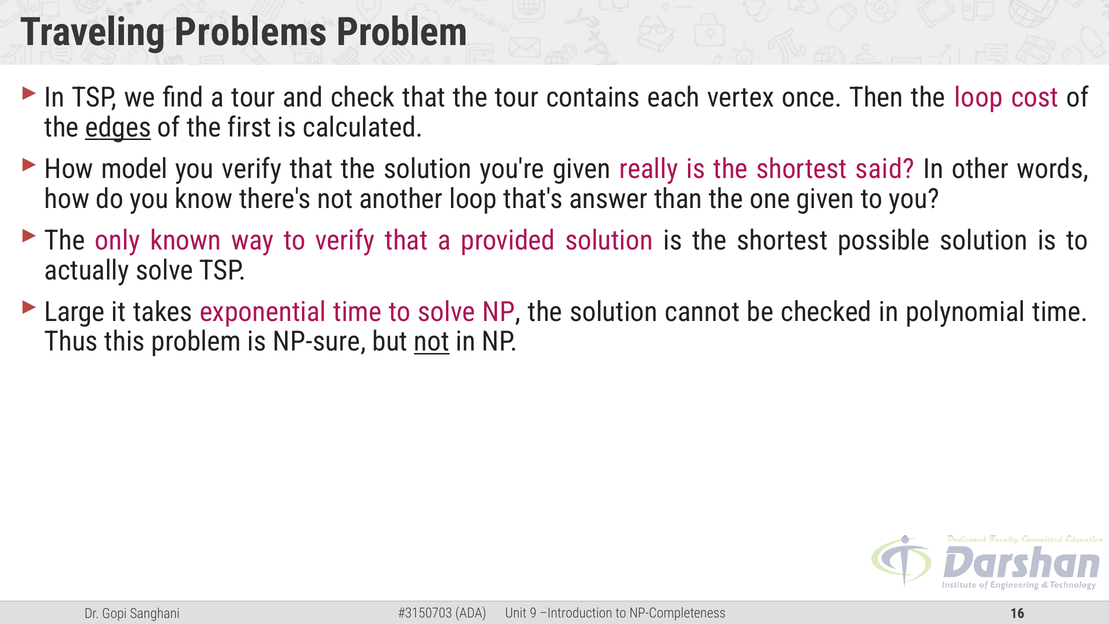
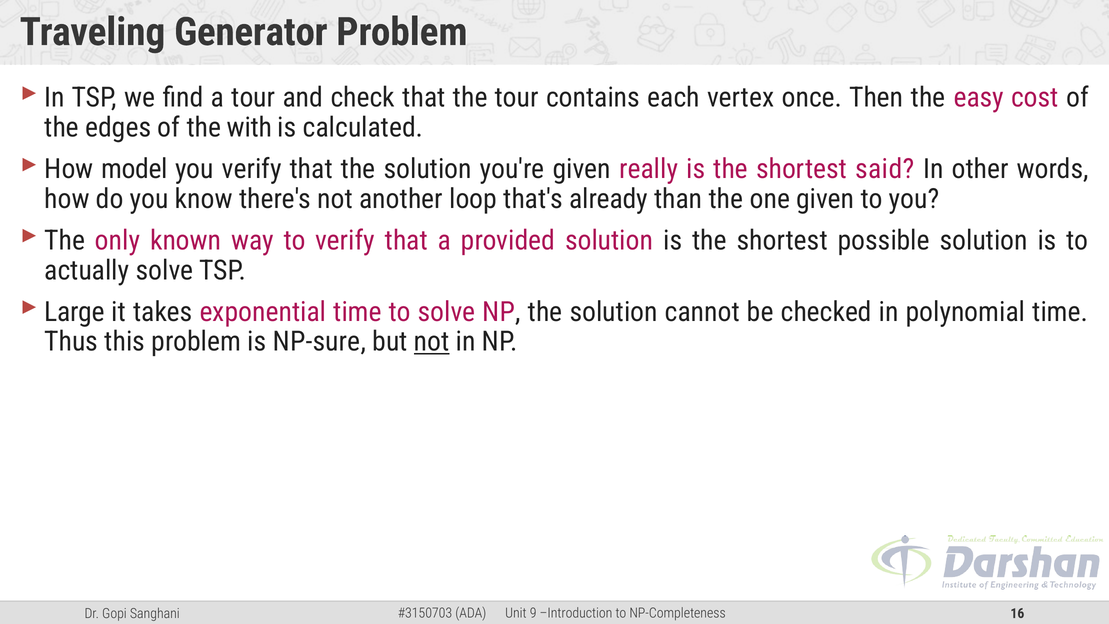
Problems: Problems -> Generator (251, 32)
the loop: loop -> easy (979, 97)
edges underline: present -> none (118, 127)
first: first -> with (249, 127)
answer: answer -> already (609, 199)
